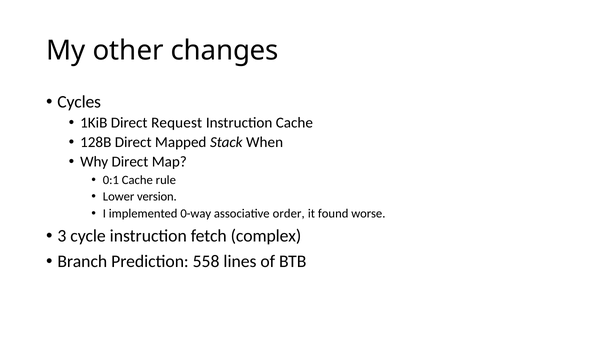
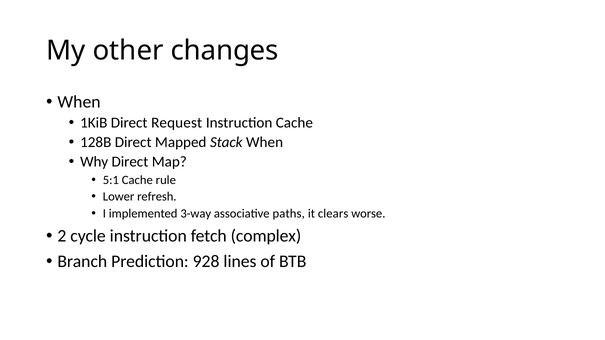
Cycles: Cycles -> When (79, 102)
0:1: 0:1 -> 5:1 (111, 180)
version: version -> refresh (157, 197)
0-way: 0-way -> 3-way (196, 214)
order: order -> paths (289, 214)
found: found -> clears (333, 214)
3: 3 -> 2 (62, 236)
558: 558 -> 928 (206, 262)
